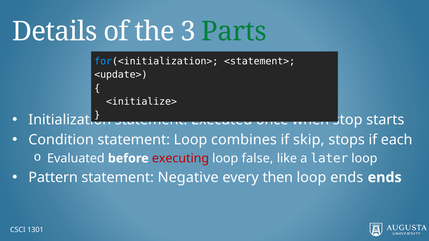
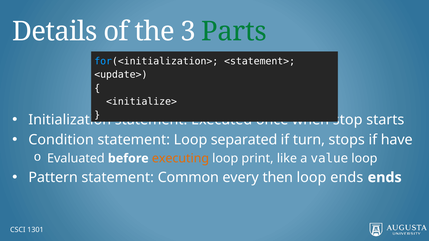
combines: combines -> separated (244, 140)
skip: skip -> turn (309, 140)
each: each -> have (397, 140)
executing colour: red -> orange (180, 159)
false: false -> print (258, 159)
later: later -> value (329, 159)
Negative: Negative -> Common (188, 178)
